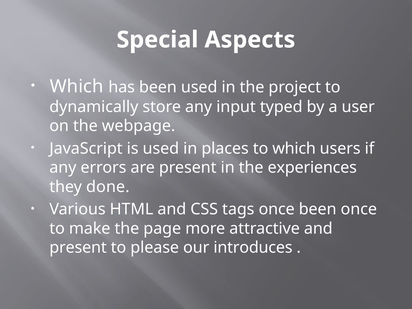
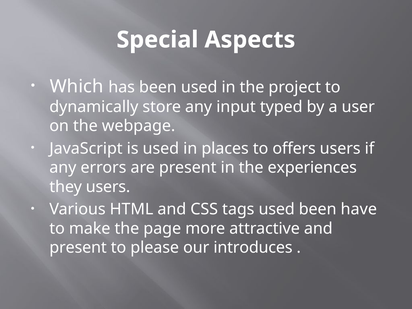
to which: which -> offers (294, 148)
they done: done -> users (108, 187)
tags once: once -> used (277, 209)
been once: once -> have (359, 209)
